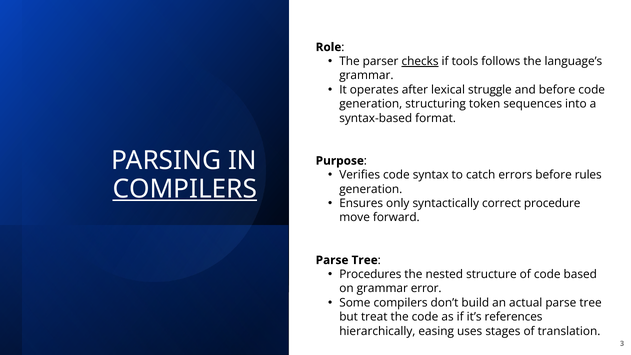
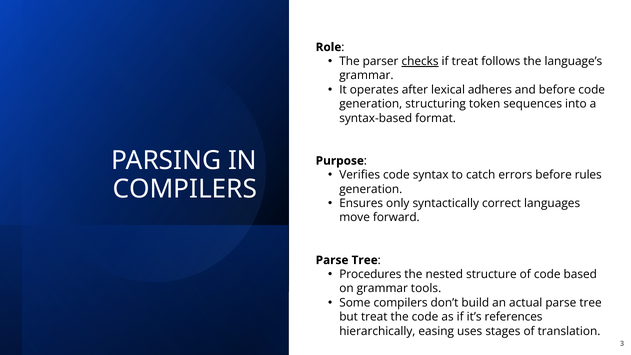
if tools: tools -> treat (465, 61)
struggle: struggle -> adheres (490, 90)
COMPILERS underline: present -> none (185, 189)
procedure: procedure -> languages (552, 203)
error: error -> tools (426, 289)
